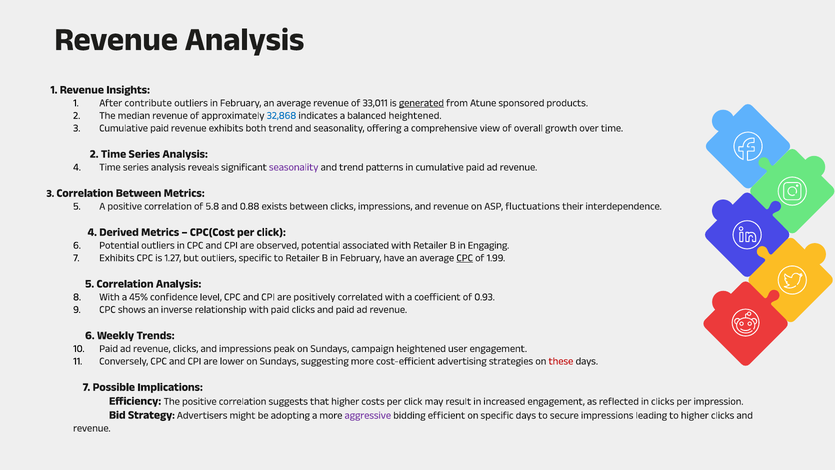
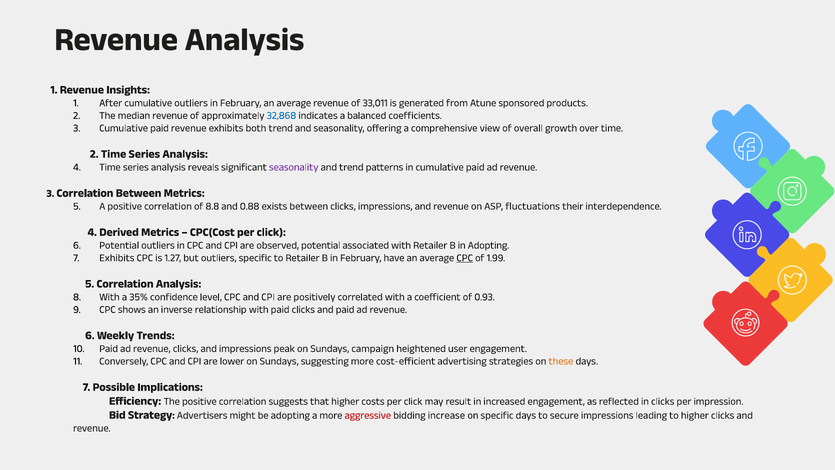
After contribute: contribute -> cumulative (148, 103)
generated underline: present -> none (421, 103)
balanced heightened: heightened -> coefficients (415, 115)
5.8: 5.8 -> 8.8 (212, 206)
in Engaging: Engaging -> Adopting (488, 245)
45%: 45% -> 35% (139, 297)
these colour: red -> orange (561, 361)
aggressive colour: purple -> red (368, 415)
efficient: efficient -> increase (446, 415)
